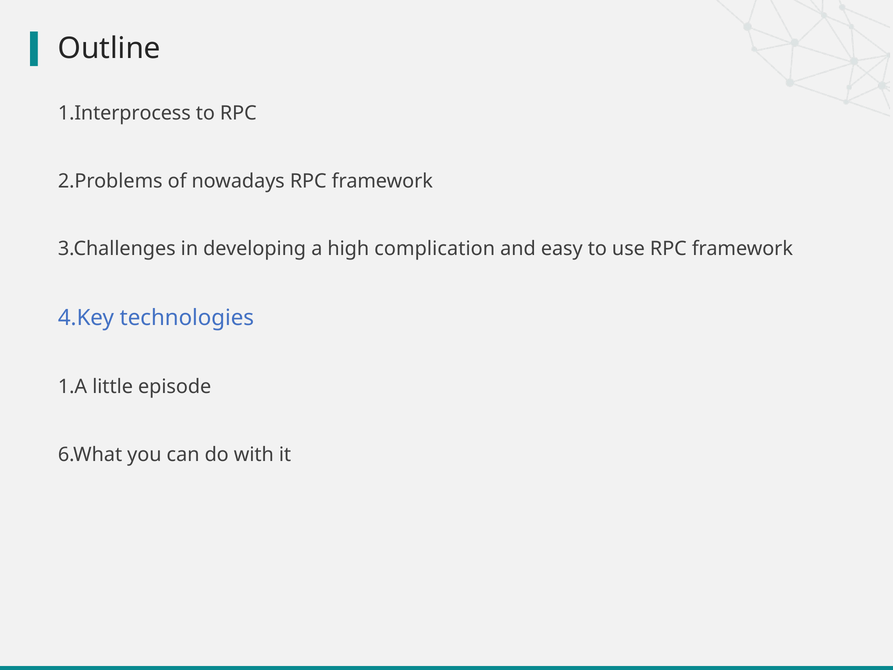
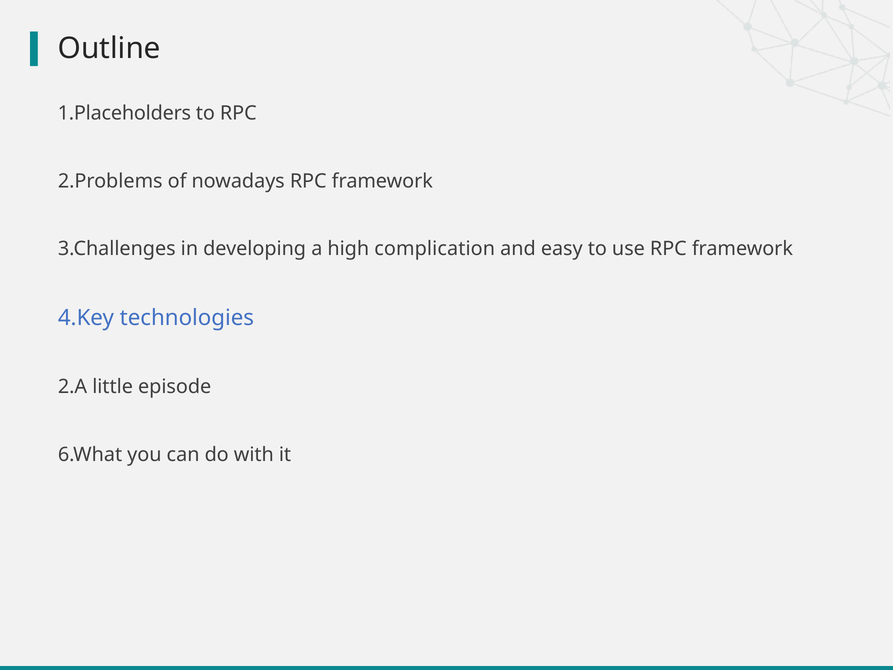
1.Interprocess: 1.Interprocess -> 1.Placeholders (124, 113)
1.A: 1.A -> 2.A (73, 387)
